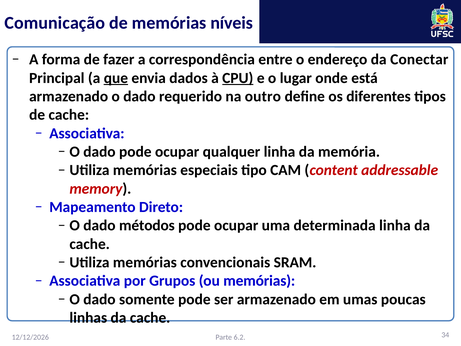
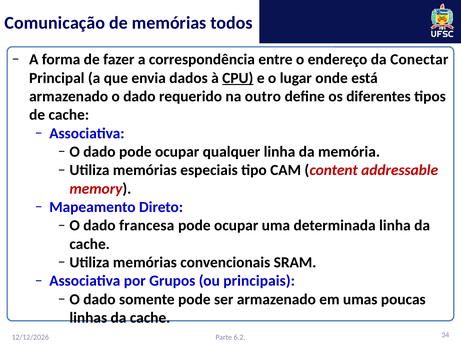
níveis: níveis -> todos (232, 23)
que underline: present -> none (116, 78)
métodos: métodos -> francesa (147, 225)
ou memórias: memórias -> principais (259, 281)
